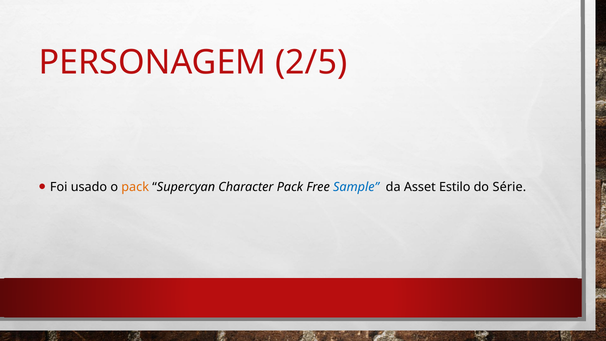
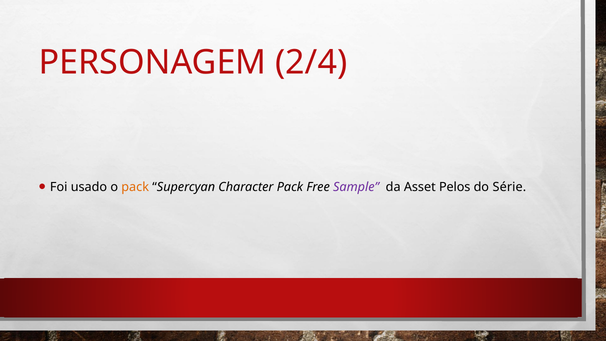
2/5: 2/5 -> 2/4 (311, 63)
Sample colour: blue -> purple (356, 187)
Estilo: Estilo -> Pelos (455, 187)
